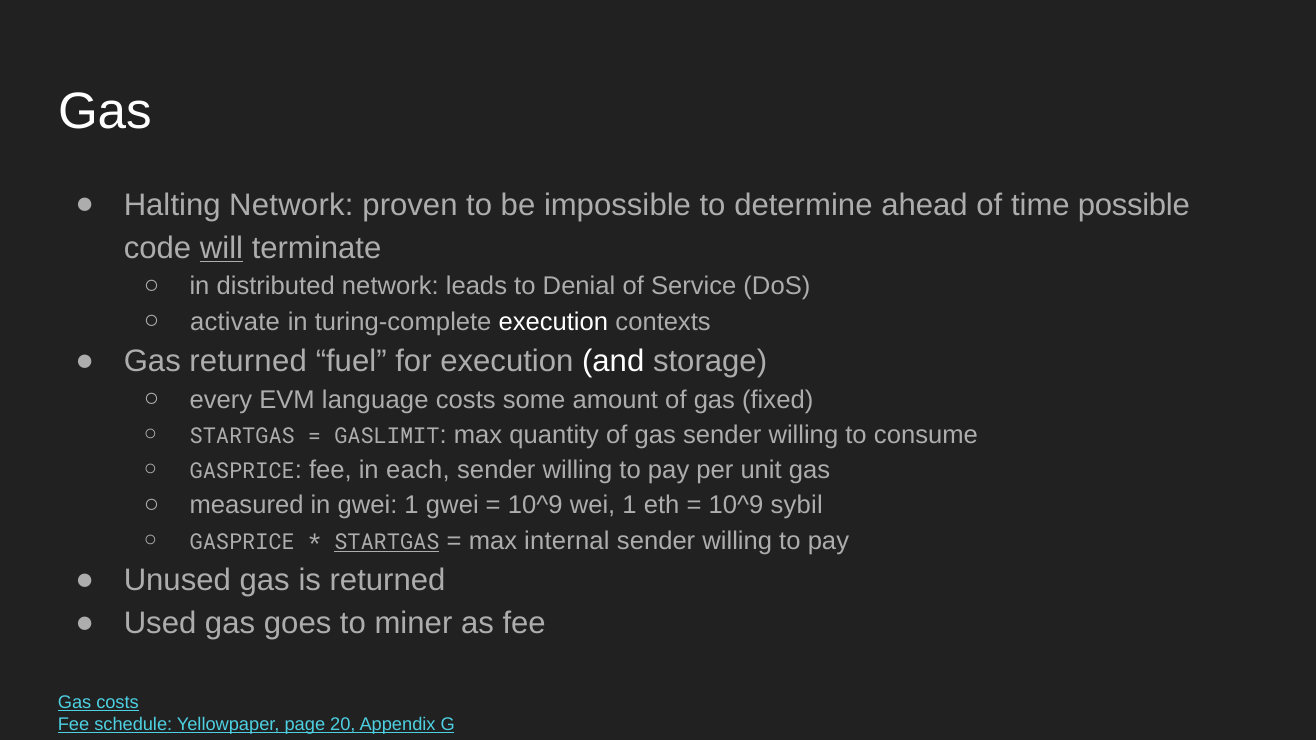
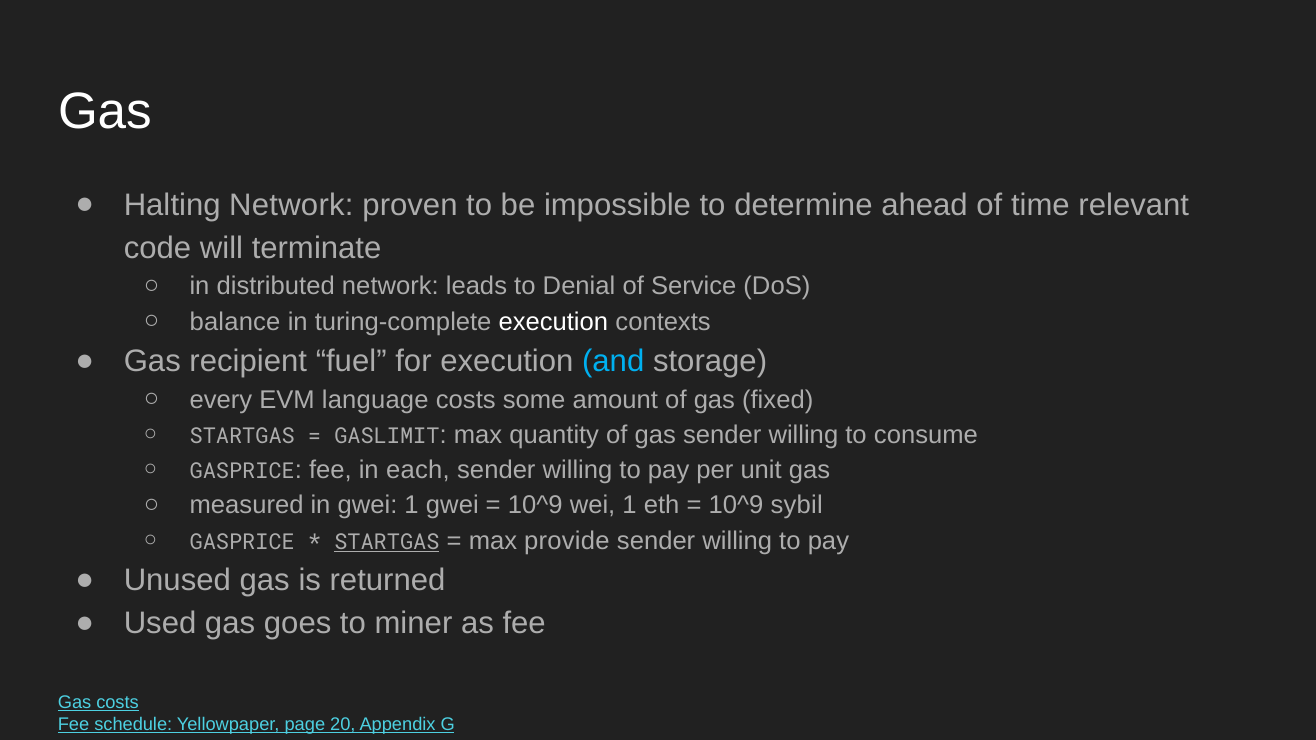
possible: possible -> relevant (1134, 205)
will underline: present -> none (221, 248)
activate: activate -> balance (235, 322)
Gas returned: returned -> recipient (248, 362)
and colour: white -> light blue (613, 362)
internal: internal -> provide (567, 541)
